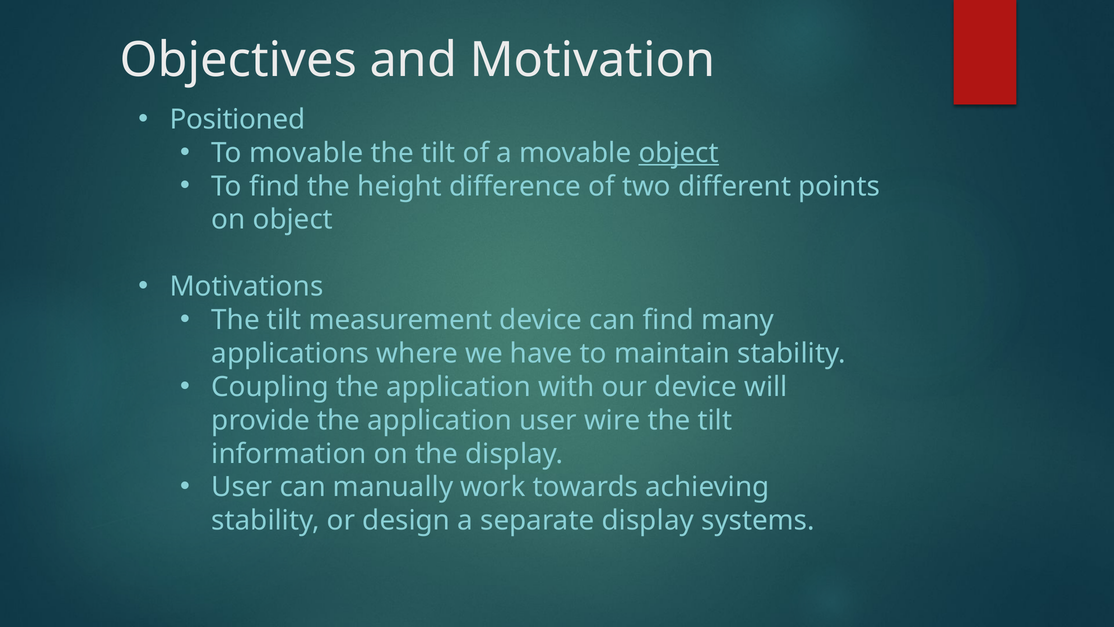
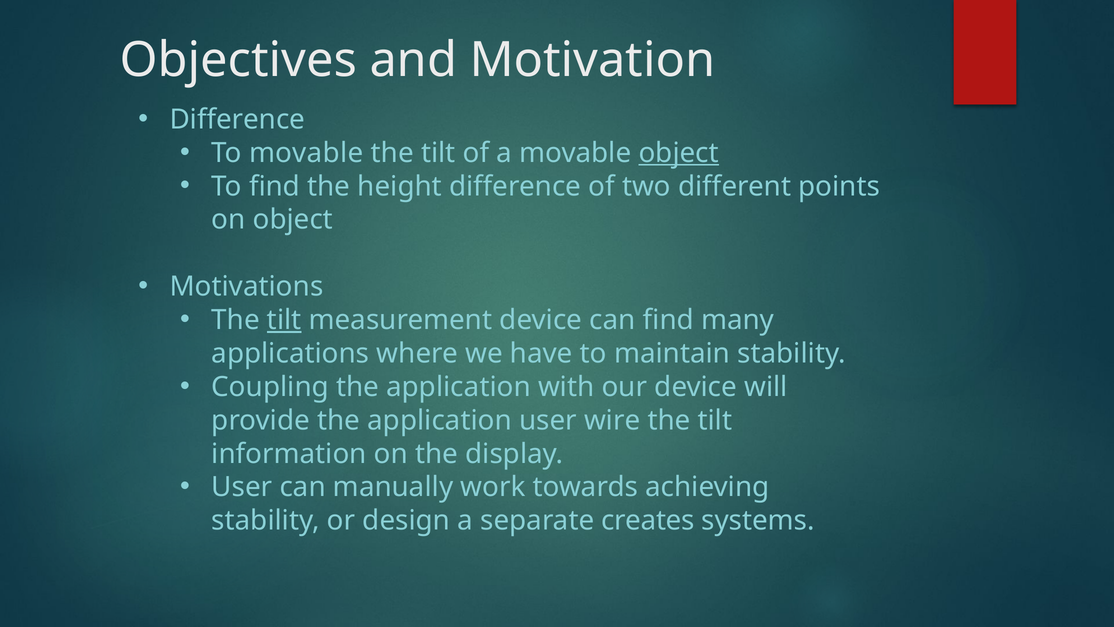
Positioned: Positioned -> Difference (237, 119)
tilt underline: none -> present (284, 320)
separate display: display -> creates (648, 520)
